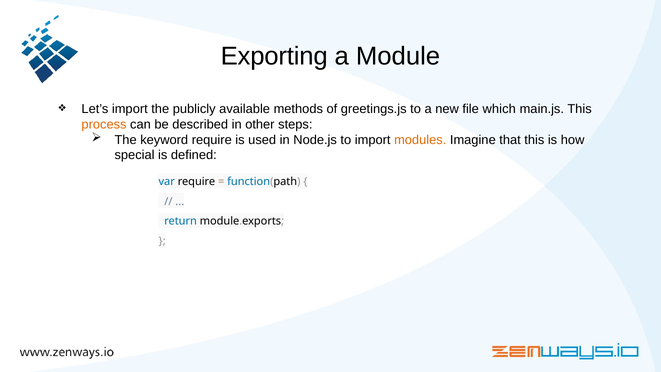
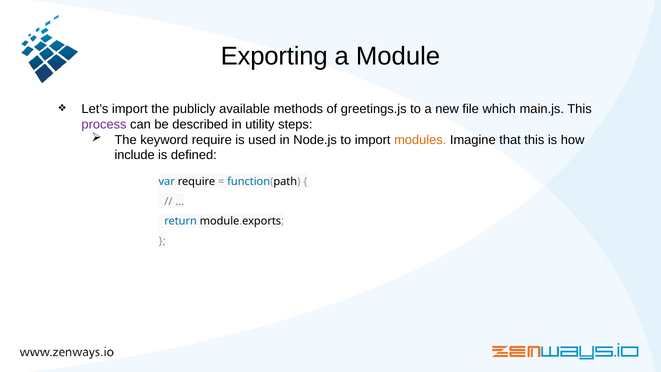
process colour: orange -> purple (104, 124)
other: other -> utility (260, 124)
special: special -> include (135, 155)
